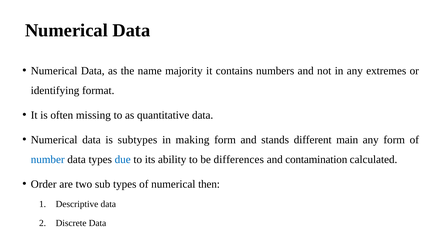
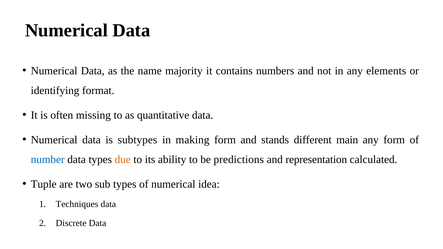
extremes: extremes -> elements (386, 71)
due colour: blue -> orange (123, 160)
differences: differences -> predictions (239, 160)
contamination: contamination -> representation (316, 160)
Order: Order -> Tuple (44, 184)
then: then -> idea (209, 184)
Descriptive: Descriptive -> Techniques (77, 204)
